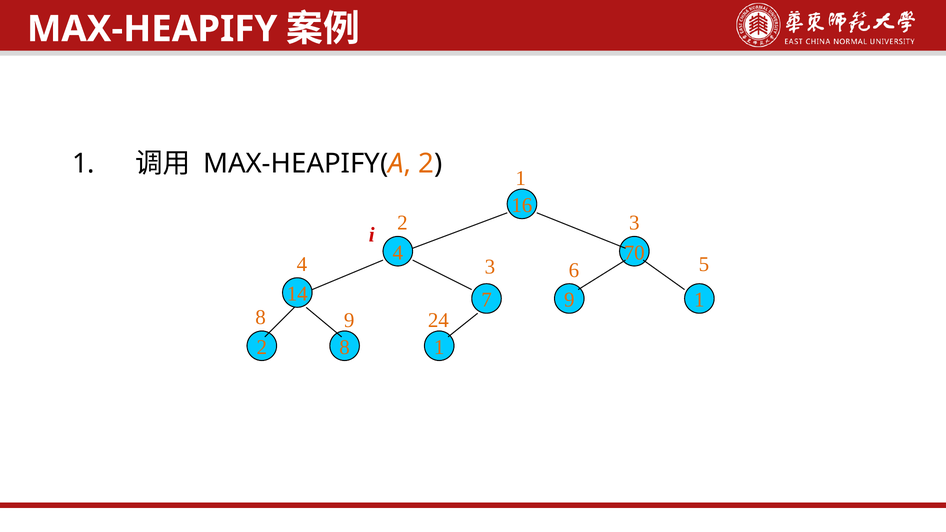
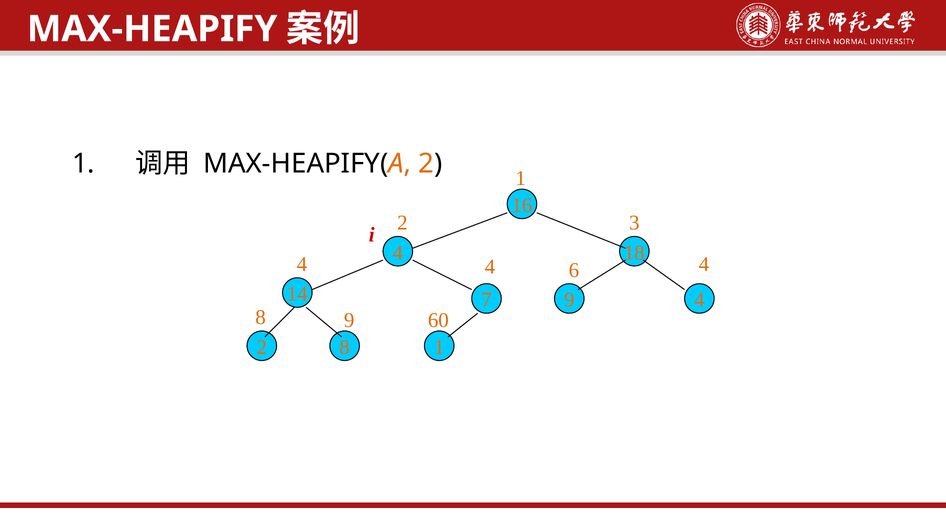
70: 70 -> 18 (634, 253)
4 3: 3 -> 4 (490, 267)
6 5: 5 -> 4 (704, 264)
9 1: 1 -> 4 (699, 300)
24: 24 -> 60 (438, 320)
